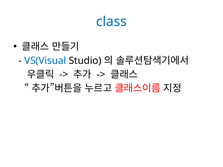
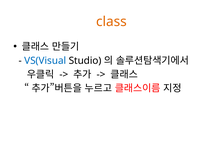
class colour: blue -> orange (111, 22)
